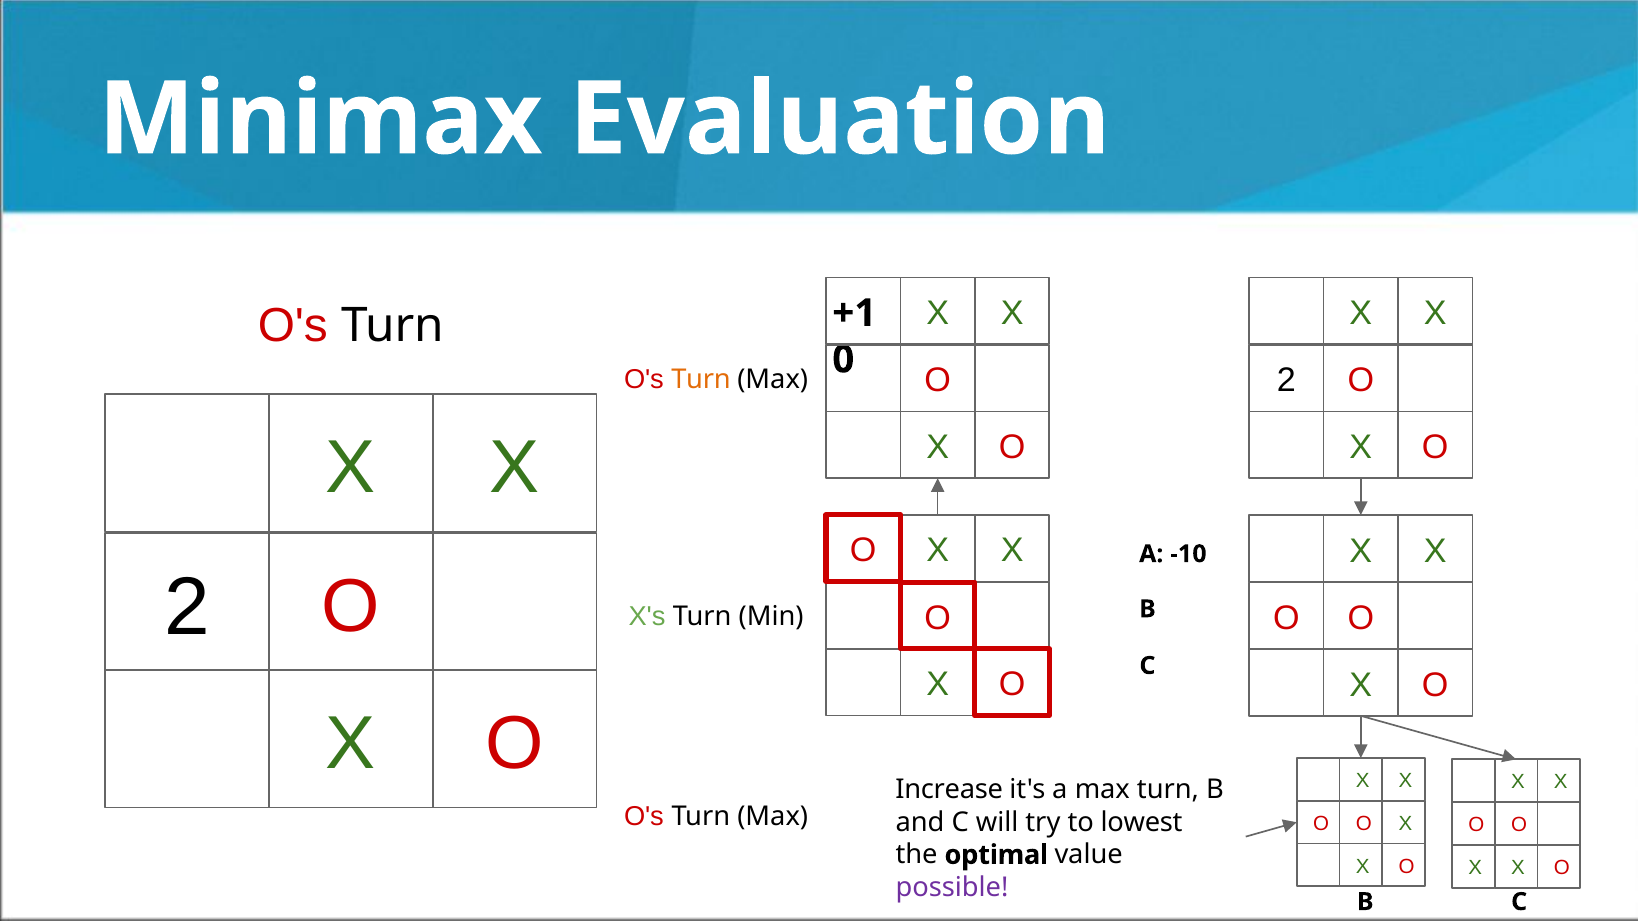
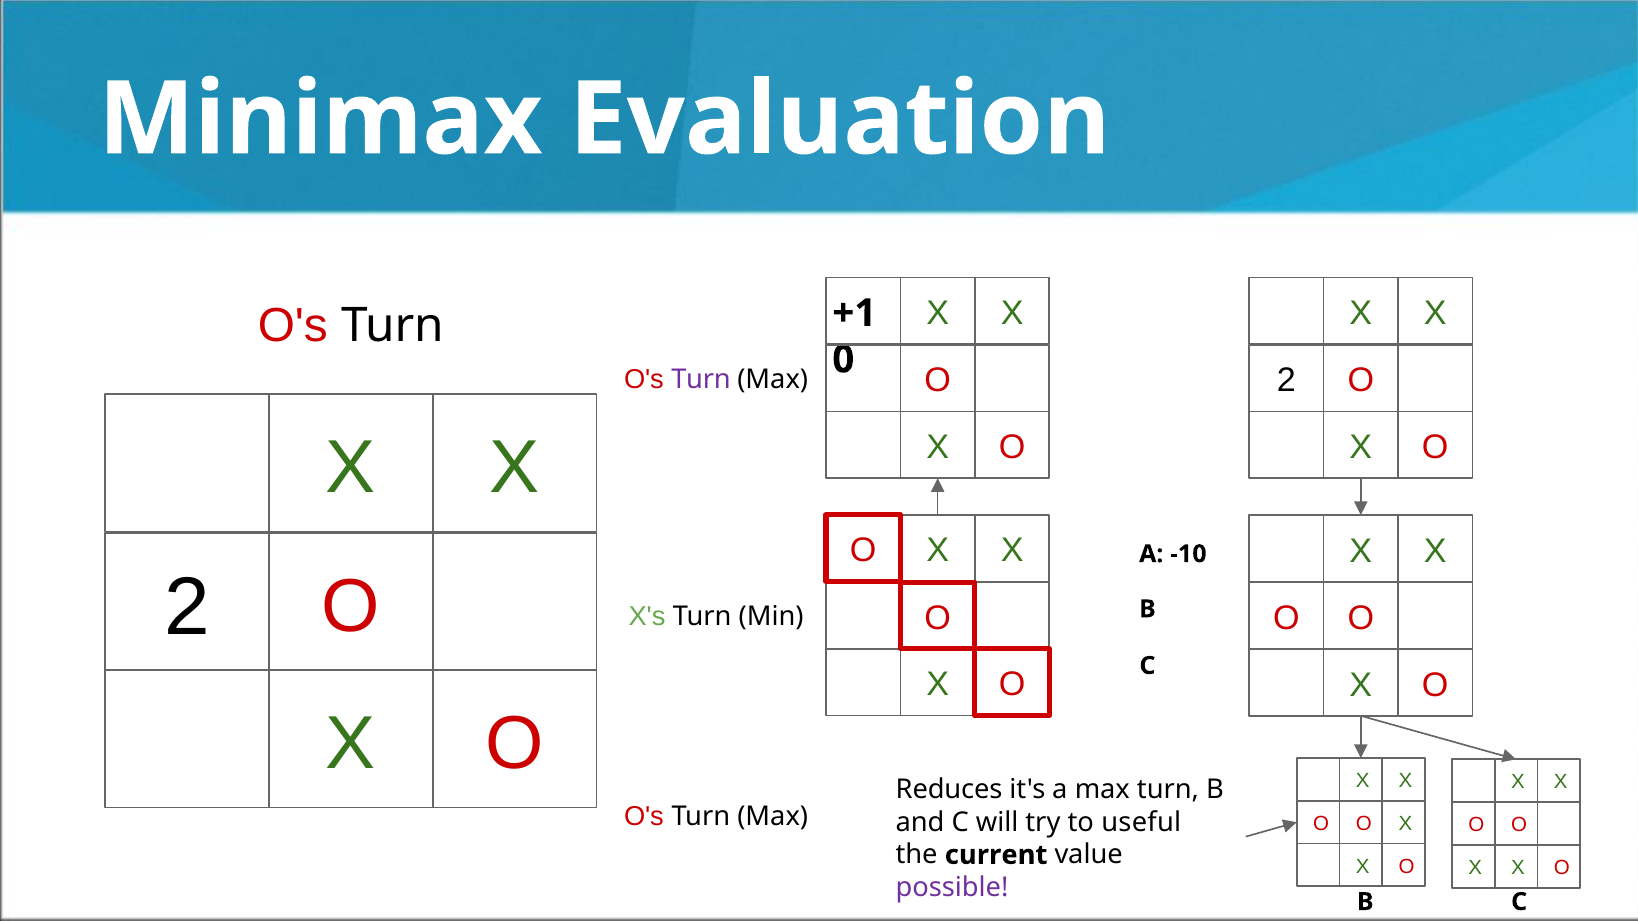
Turn colour: orange -> purple (701, 380)
Increase: Increase -> Reduces (949, 790)
lowest: lowest -> useful (1141, 823)
optimal: optimal -> current (996, 855)
